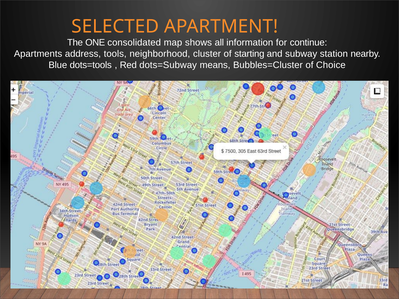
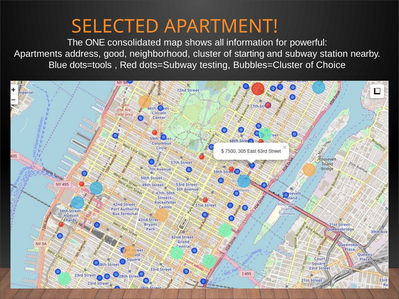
continue: continue -> powerful (309, 43)
tools: tools -> good (115, 54)
means: means -> testing (215, 65)
